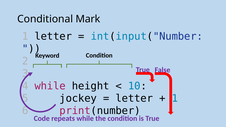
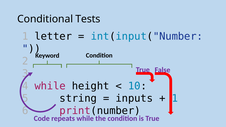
Mark: Mark -> Tests (88, 19)
jockey: jockey -> string (78, 98)
letter: letter -> inputs (134, 98)
